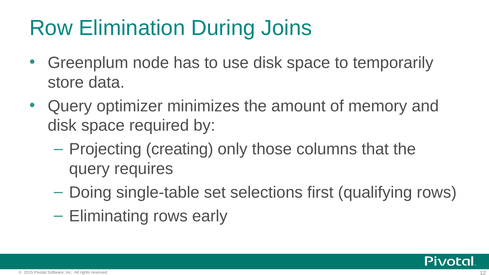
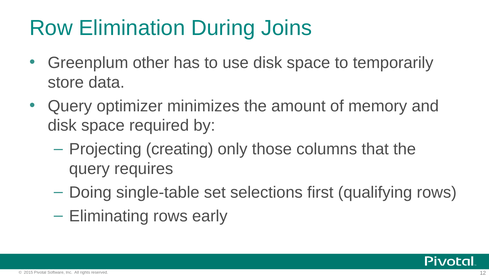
node: node -> other (151, 63)
